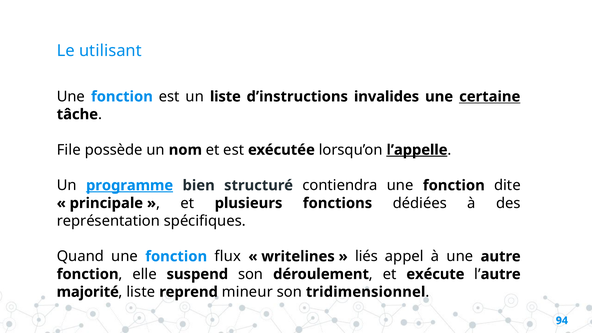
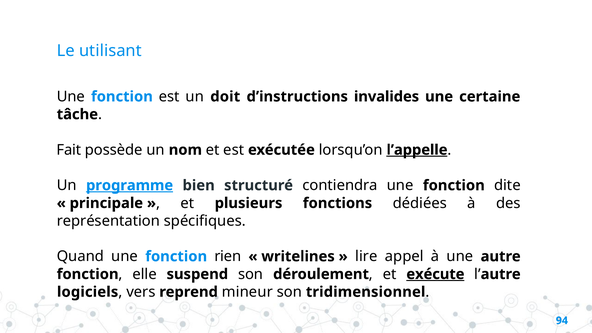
un liste: liste -> doit (225, 97)
certaine underline: present -> none (490, 97)
File: File -> Fait (69, 150)
flux: flux -> rien (228, 256)
liés: liés -> lire (366, 256)
exécute underline: none -> present (435, 274)
majorité: majorité -> logiciels (88, 292)
liste: liste -> vers (141, 292)
